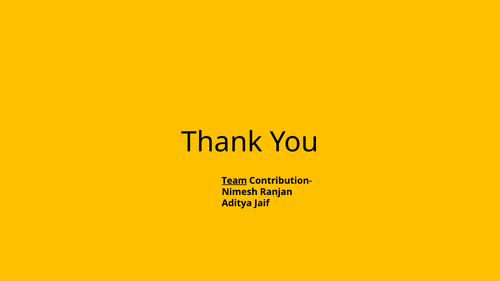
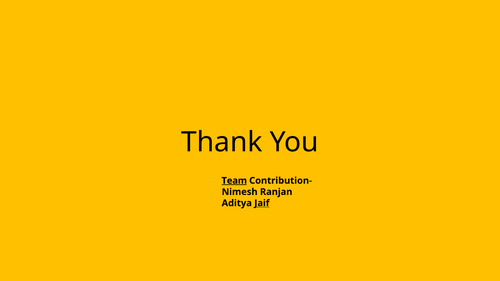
Jaif underline: none -> present (262, 203)
